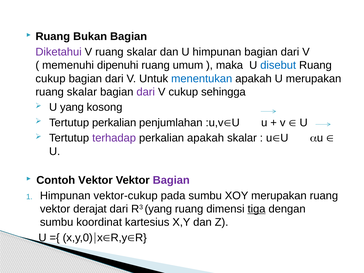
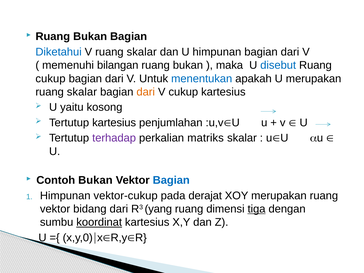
Diketahui colour: purple -> blue (59, 52)
dipenuhi: dipenuhi -> bilangan (118, 65)
umum: umum -> bukan (188, 65)
dari colour: purple -> orange (146, 92)
cukup sehingga: sehingga -> kartesius (223, 92)
U yang: yang -> yaitu (72, 107)
Tertutup perkalian: perkalian -> kartesius (114, 123)
perkalian apakah: apakah -> matriks (206, 138)
Contoh Vektor: Vektor -> Bukan (95, 180)
Bagian colour: purple -> blue (171, 180)
pada sumbu: sumbu -> derajat (205, 196)
derajat: derajat -> bidang (90, 209)
koordinat underline: none -> present (99, 222)
